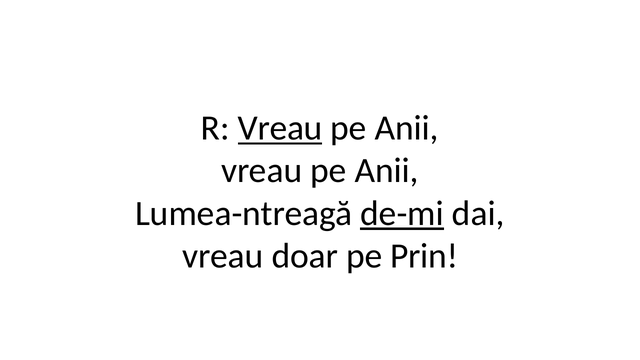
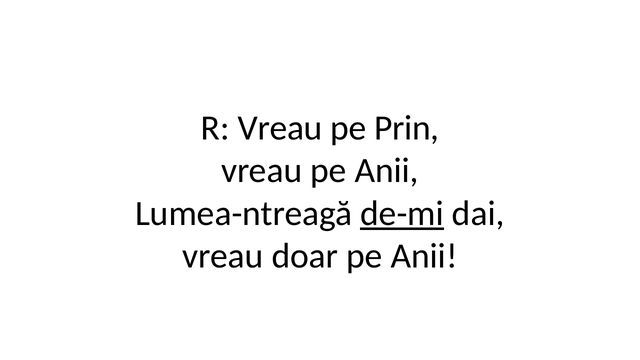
Vreau underline: present -> none (280, 128)
Anii: Anii -> Prin (407, 128)
doar pe Prin: Prin -> Anii (424, 256)
